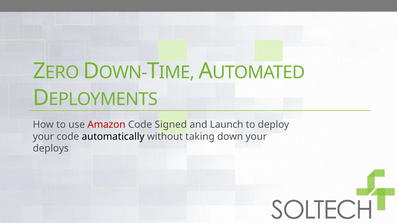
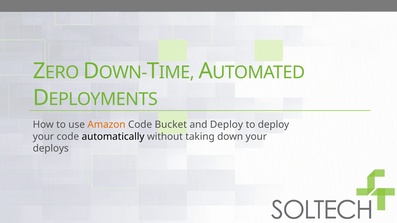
Amazon colour: red -> orange (106, 125)
Signed: Signed -> Bucket (171, 125)
and Launch: Launch -> Deploy (226, 125)
